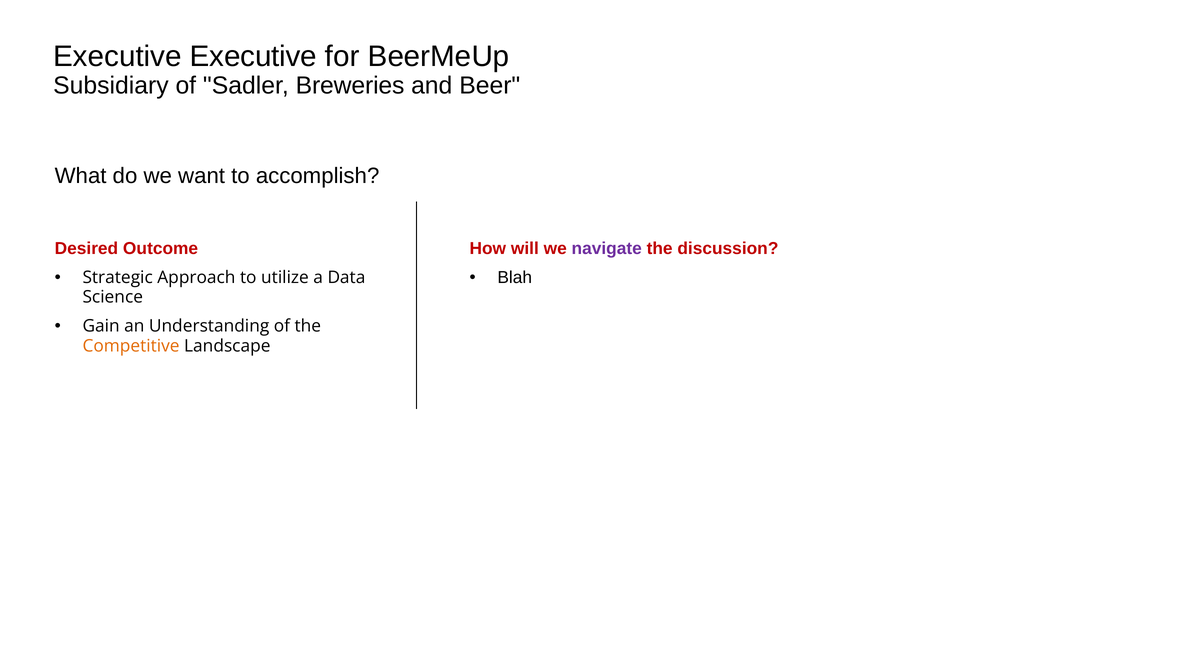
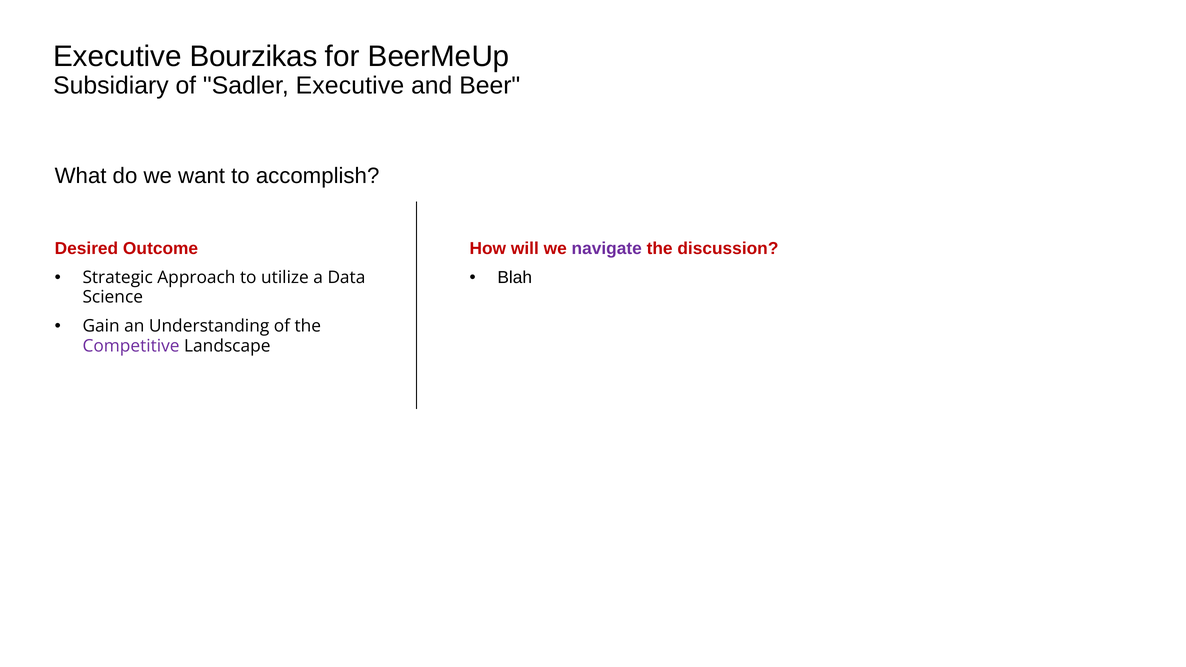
Executive Executive: Executive -> Bourzikas (253, 56)
Sadler Breweries: Breweries -> Executive (350, 86)
Competitive colour: orange -> purple (131, 346)
